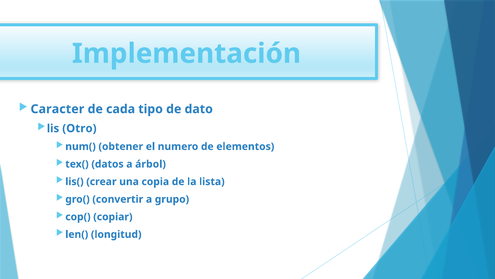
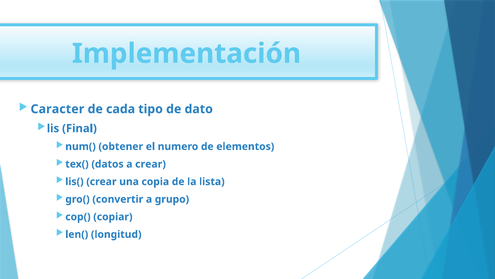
Otro: Otro -> Final (79, 128)
a árbol: árbol -> crear (151, 164)
